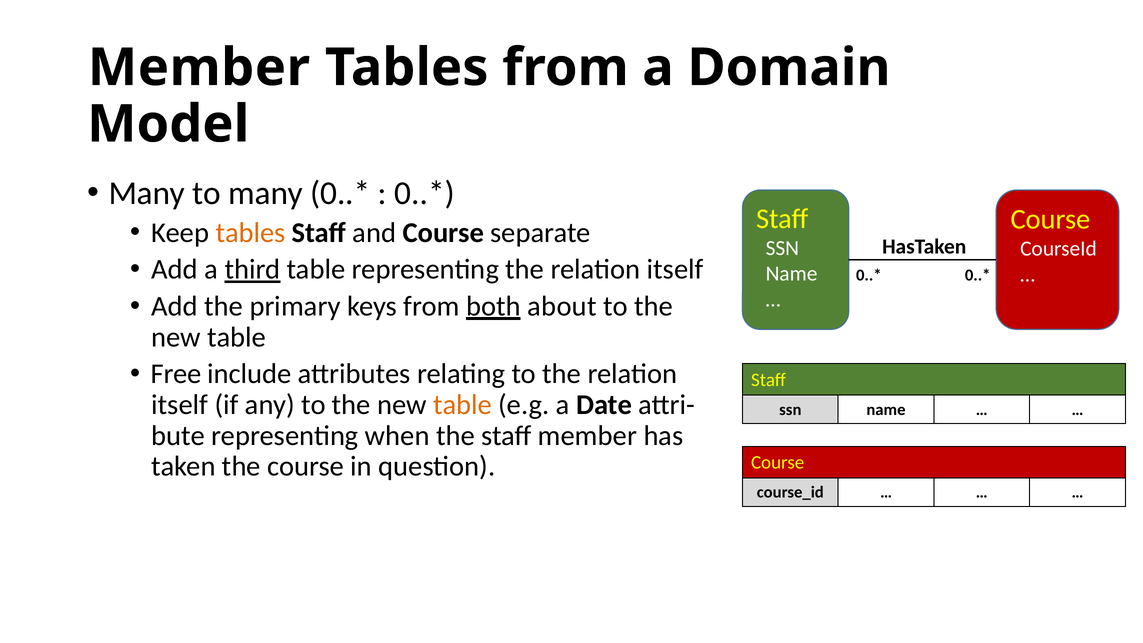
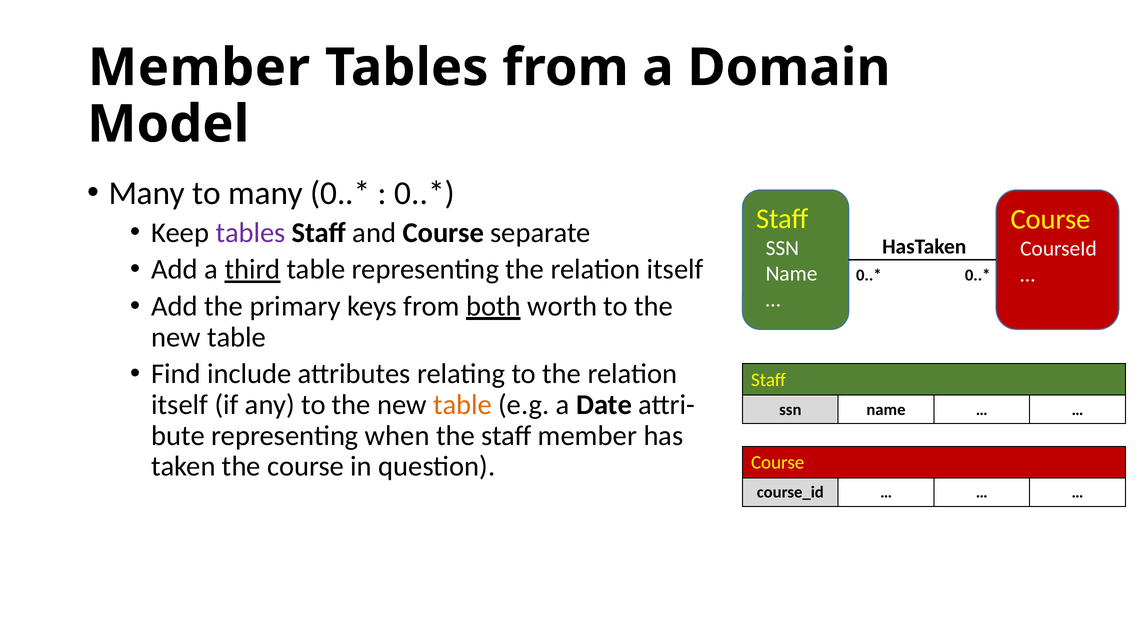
tables colour: orange -> purple (251, 233)
about: about -> worth (562, 306)
Free: Free -> Find (176, 374)
